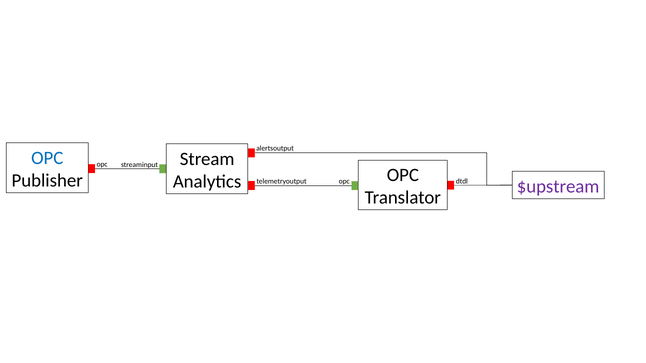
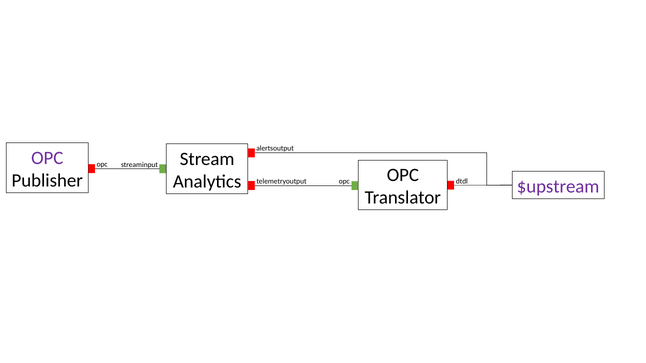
OPC colour: blue -> purple (47, 158)
